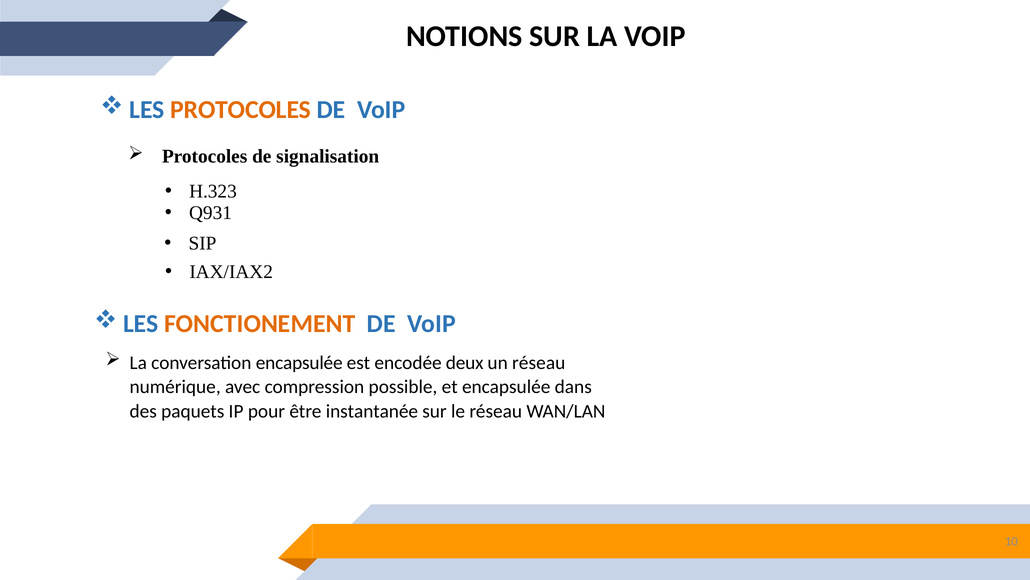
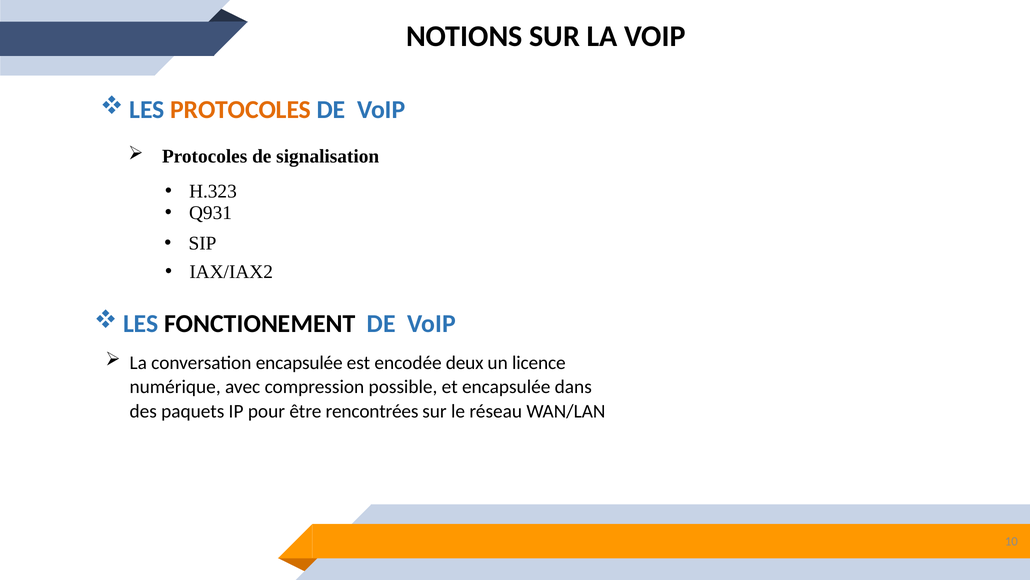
FONCTIONEMENT colour: orange -> black (260, 324)
un réseau: réseau -> licence (539, 362)
instantanée: instantanée -> rencontrées (372, 411)
